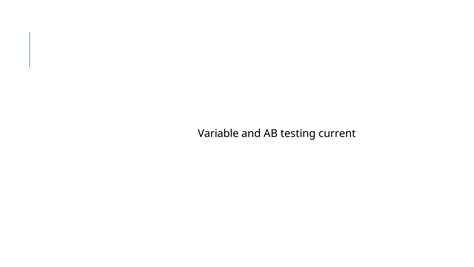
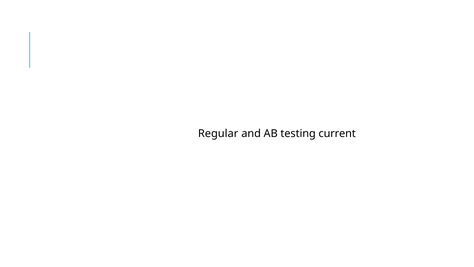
Variable: Variable -> Regular (218, 133)
